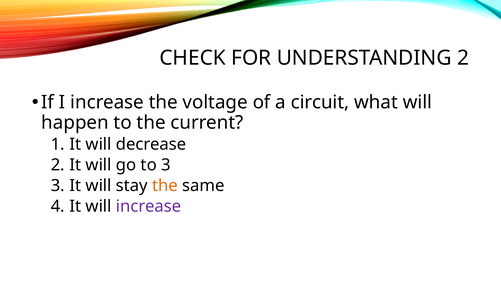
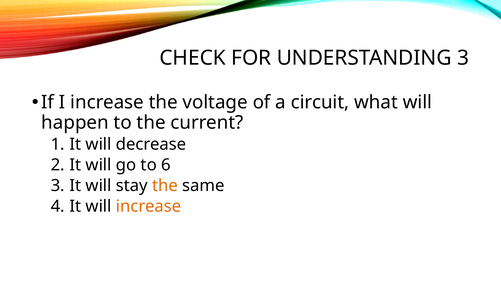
UNDERSTANDING 2: 2 -> 3 (463, 58)
to 3: 3 -> 6 (166, 165)
increase colour: purple -> orange (149, 206)
